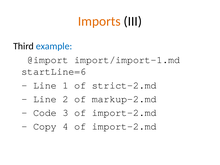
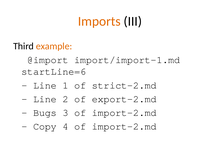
example colour: blue -> orange (54, 46)
markup-2.md: markup-2.md -> export-2.md (124, 99)
Code: Code -> Bugs (45, 113)
